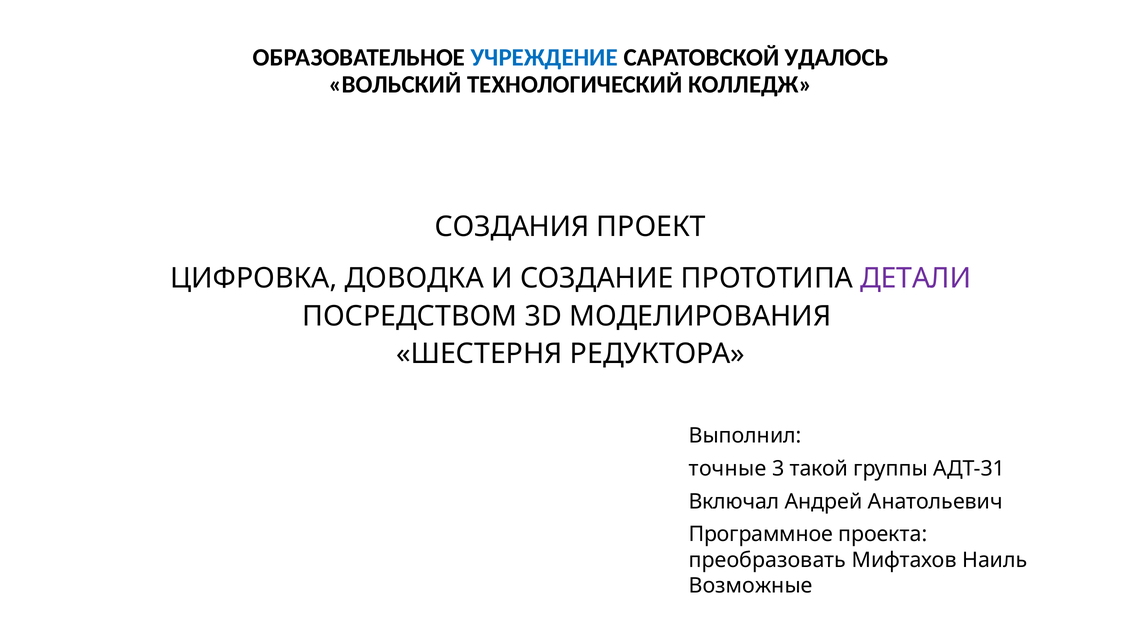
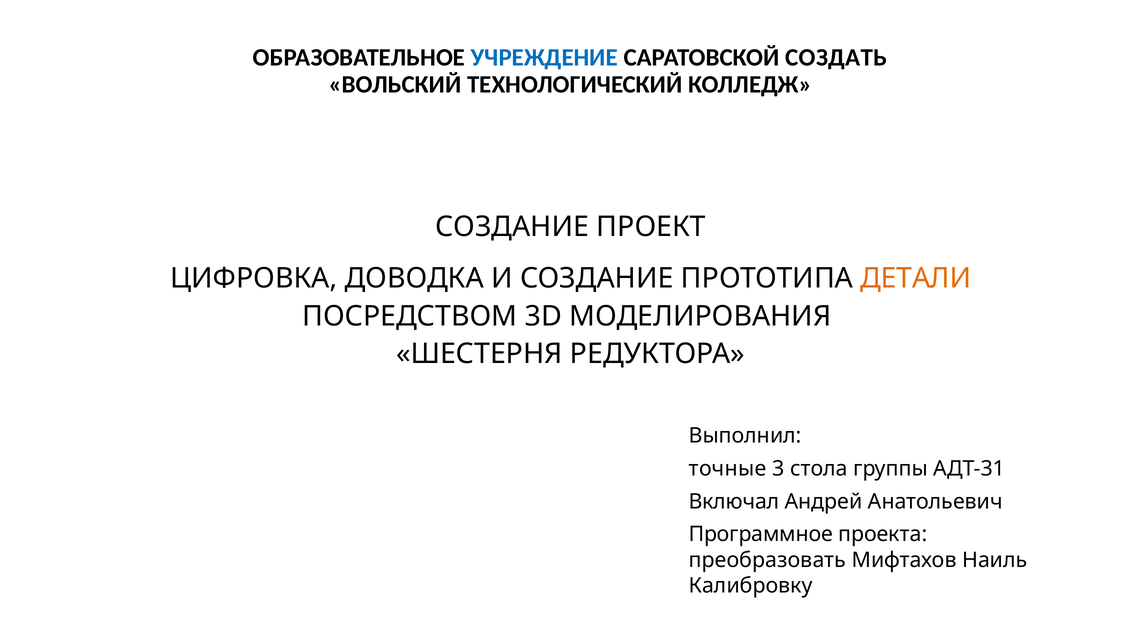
УДАЛОСЬ: УДАЛОСЬ -> СОЗДАТЬ (836, 58)
СОЗДАНИЯ: СОЗДАНИЯ -> СОЗДАНИЕ (512, 227)
ДЕТАЛИ colour: purple -> orange (916, 278)
такой: такой -> стола (819, 468)
Возможные: Возможные -> Калибровку (751, 585)
